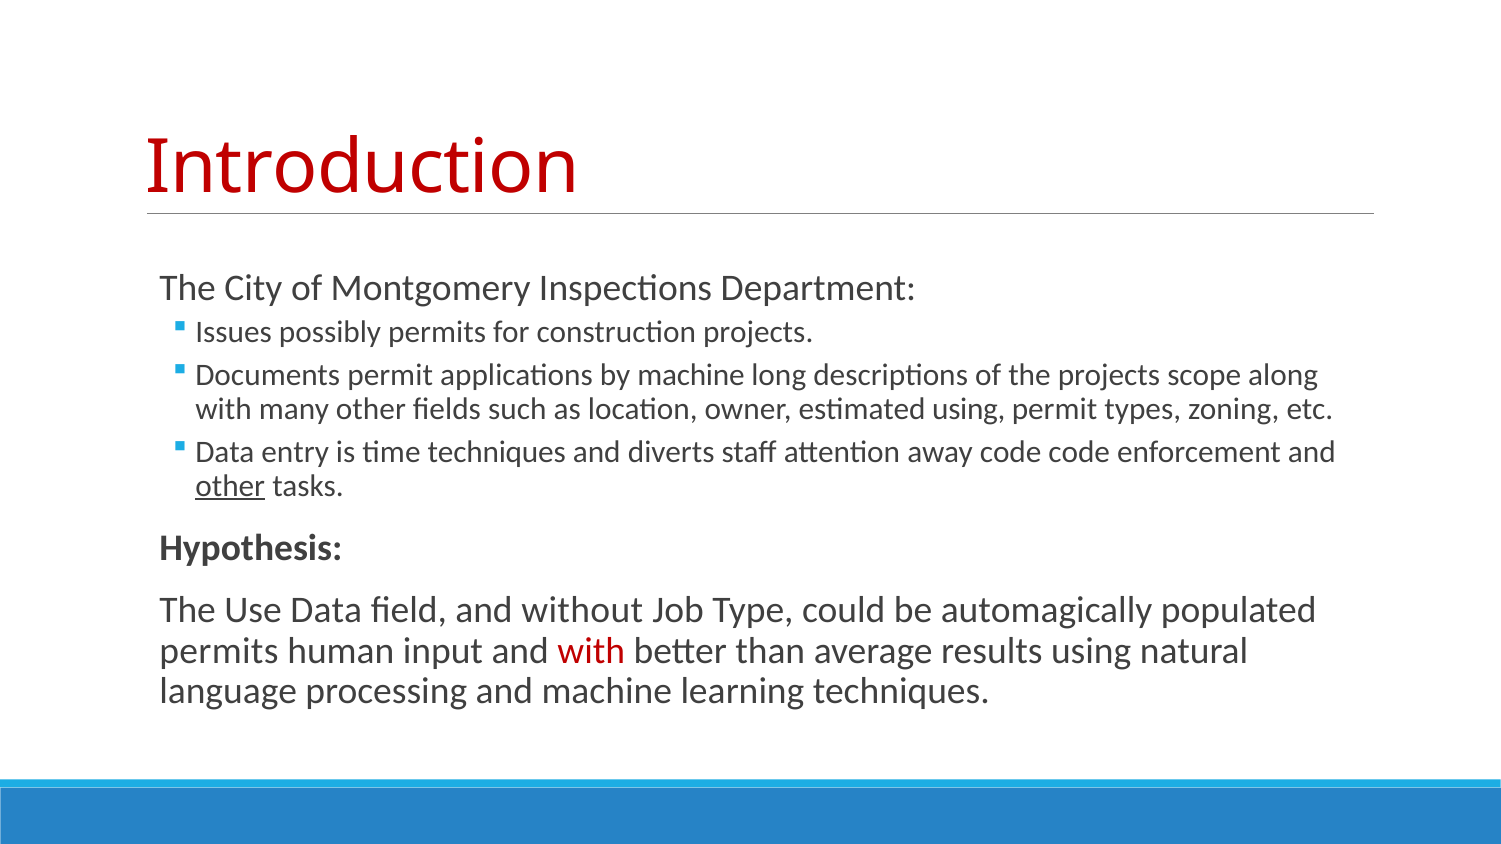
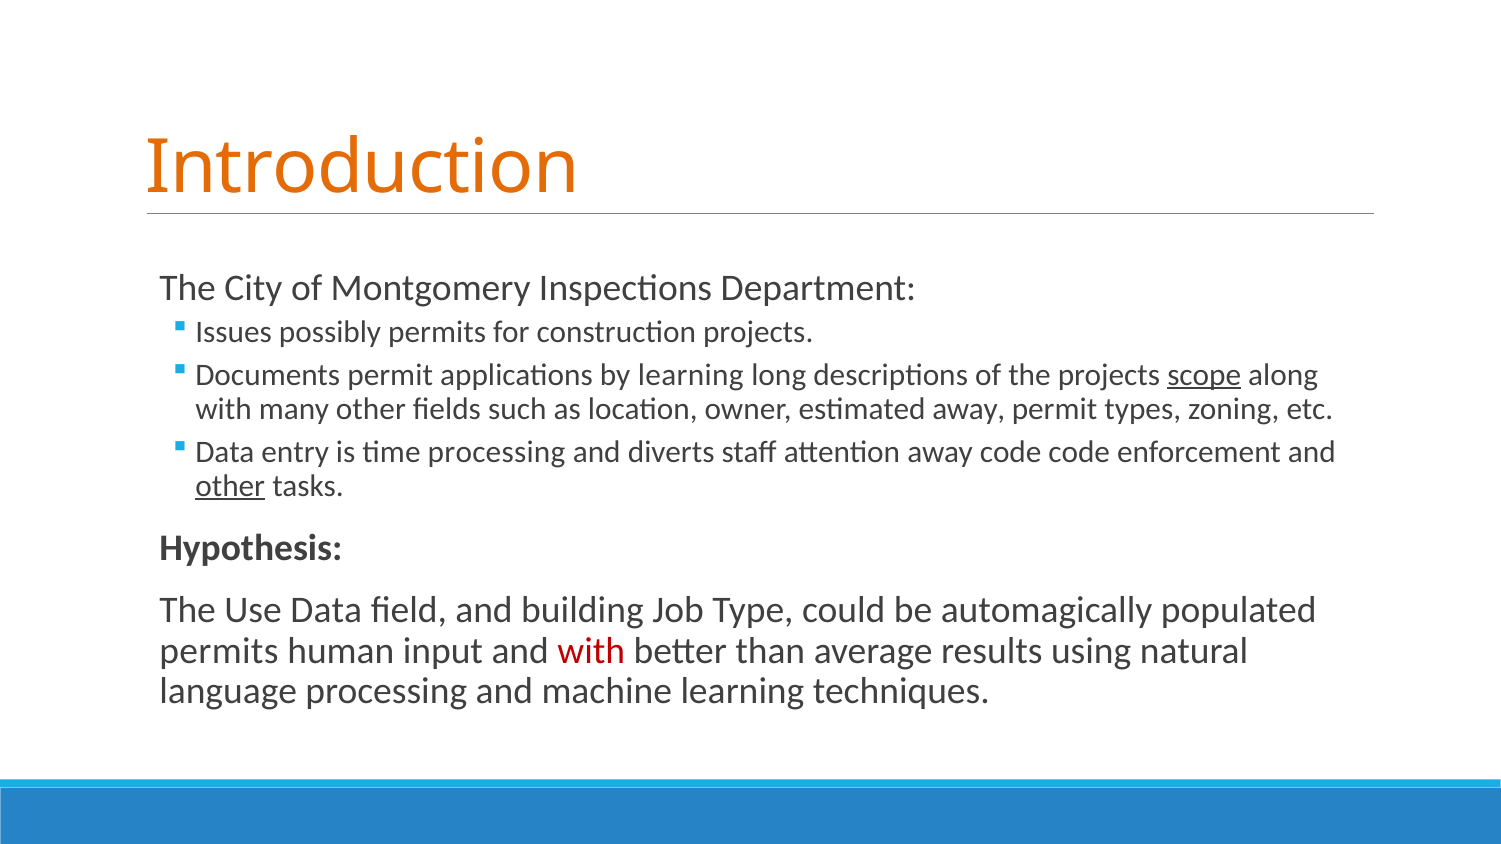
Introduction colour: red -> orange (363, 168)
by machine: machine -> learning (691, 375)
scope underline: none -> present (1204, 375)
estimated using: using -> away (969, 409)
time techniques: techniques -> processing (497, 452)
without: without -> building (582, 611)
